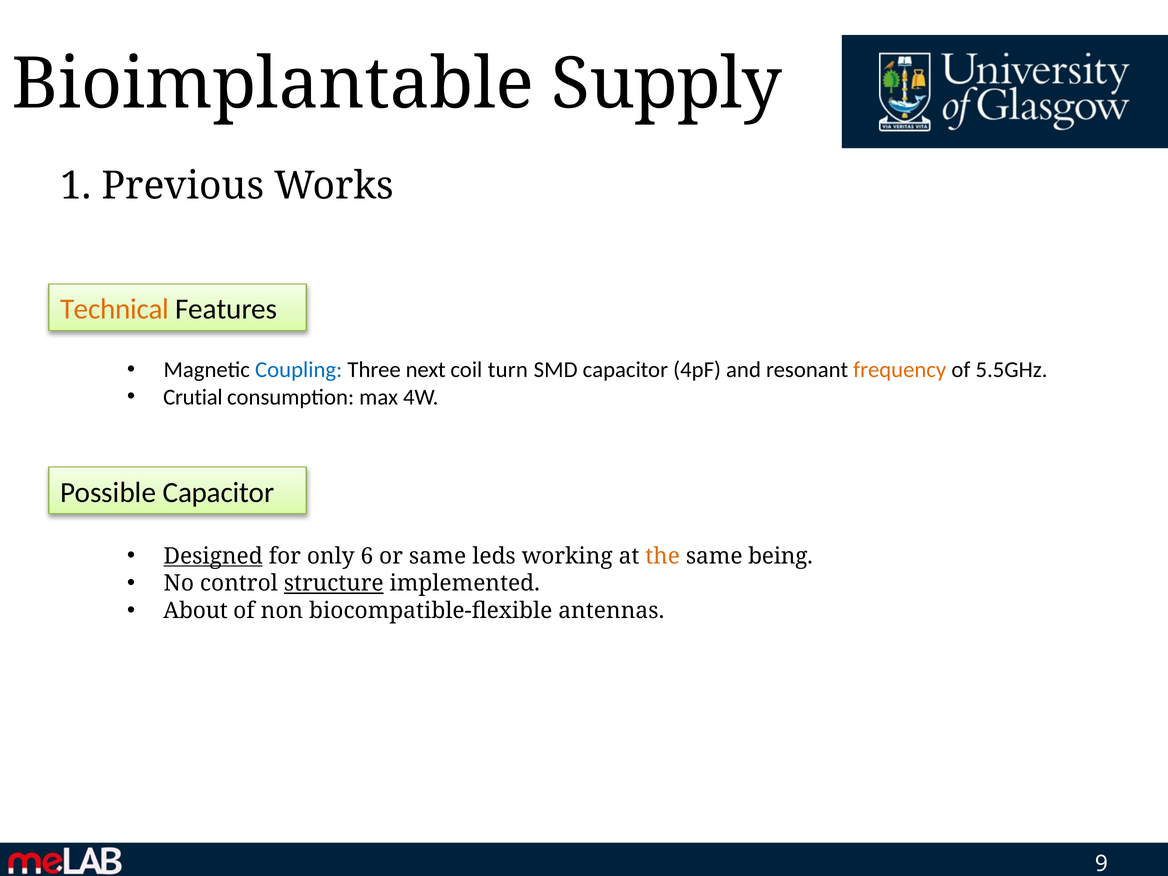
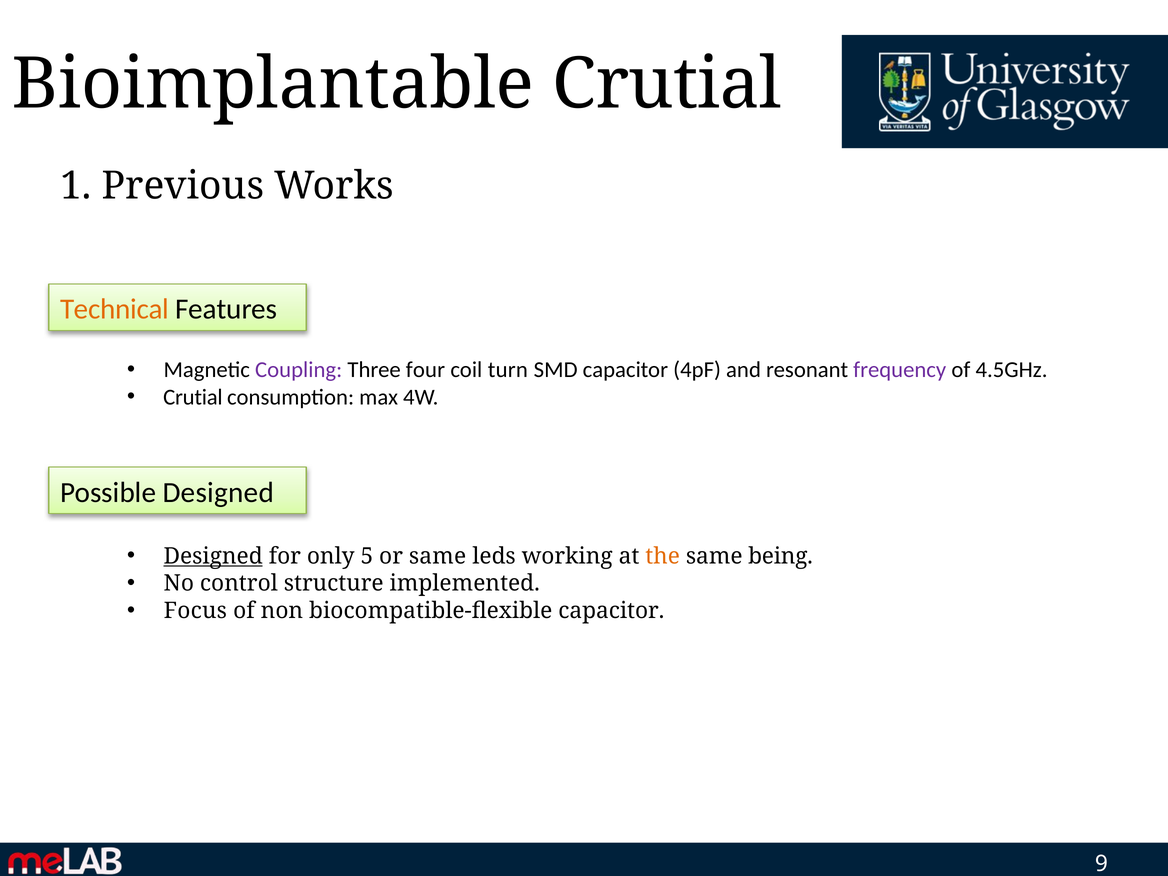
Bioimplantable Supply: Supply -> Crutial (667, 84)
Coupling colour: blue -> purple (299, 370)
next: next -> four (425, 370)
frequency colour: orange -> purple (900, 370)
5.5GHz: 5.5GHz -> 4.5GHz (1012, 370)
Possible Capacitor: Capacitor -> Designed (218, 492)
6: 6 -> 5 (367, 556)
structure underline: present -> none (334, 583)
About: About -> Focus (195, 611)
biocompatible-flexible antennas: antennas -> capacitor (611, 611)
